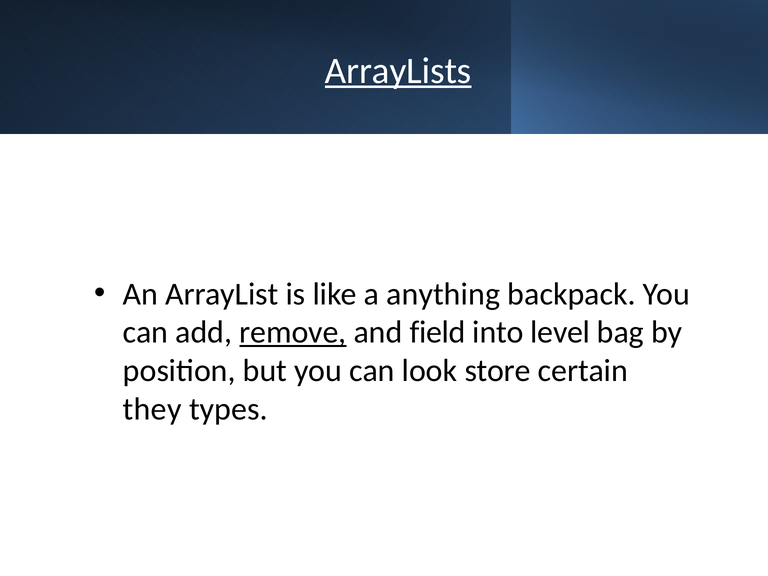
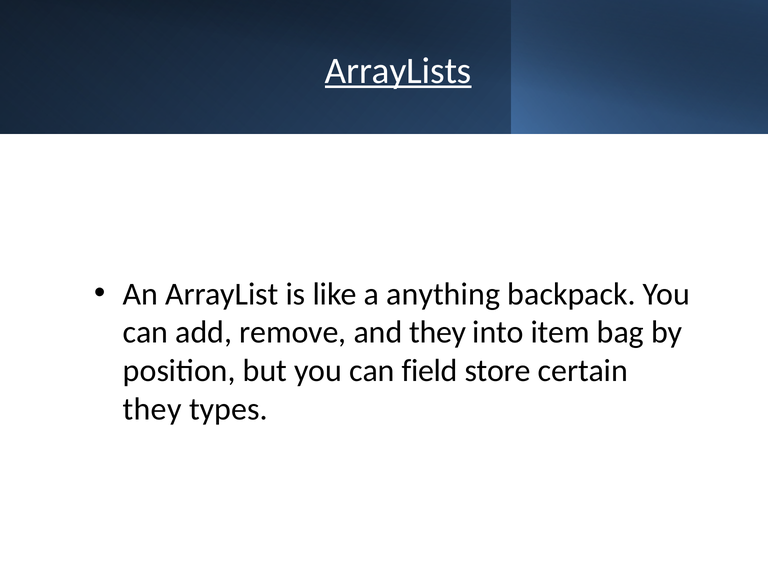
remove underline: present -> none (293, 332)
and field: field -> they (438, 332)
level: level -> item (560, 332)
look: look -> field (430, 371)
